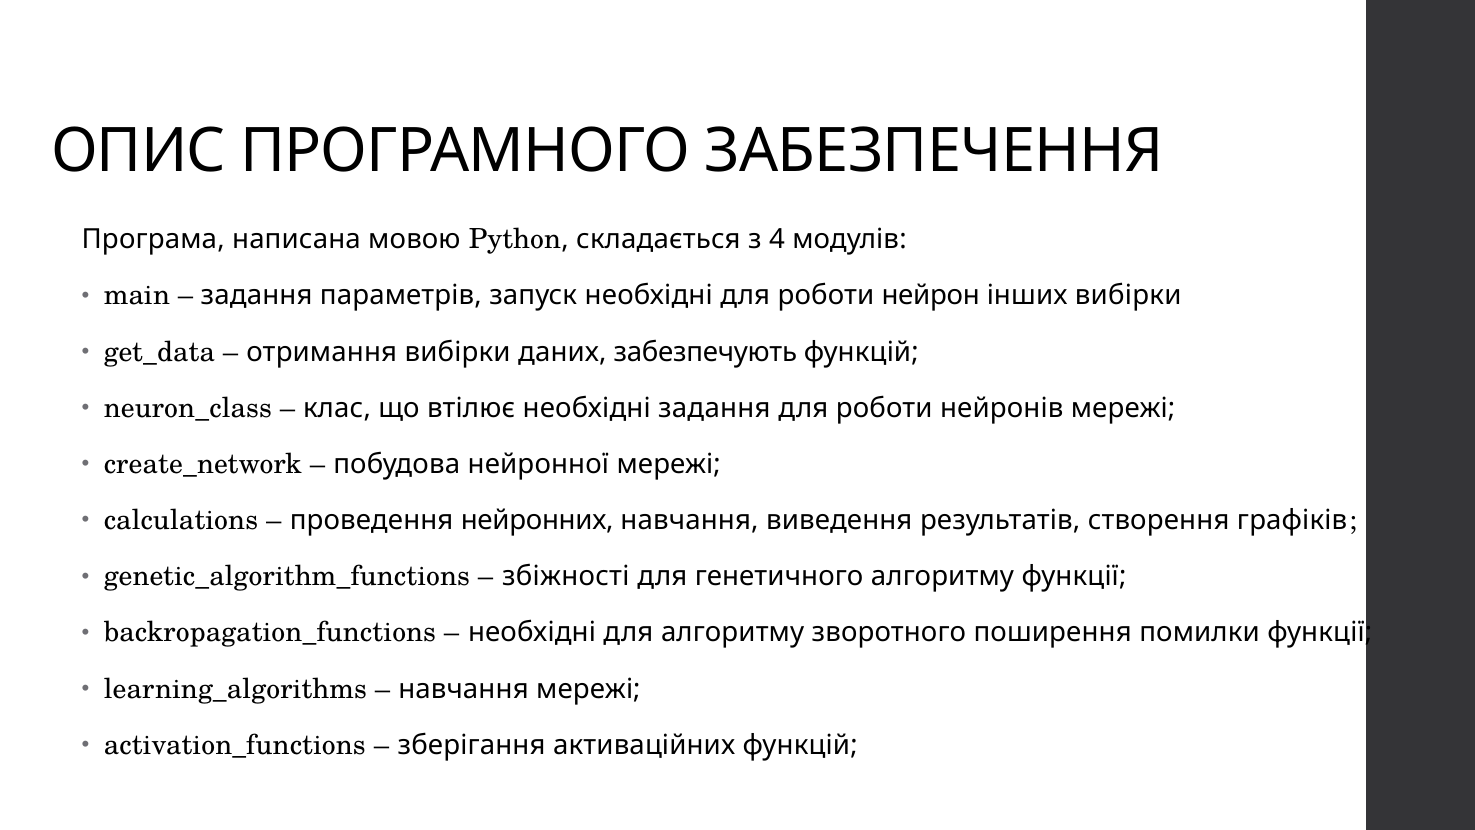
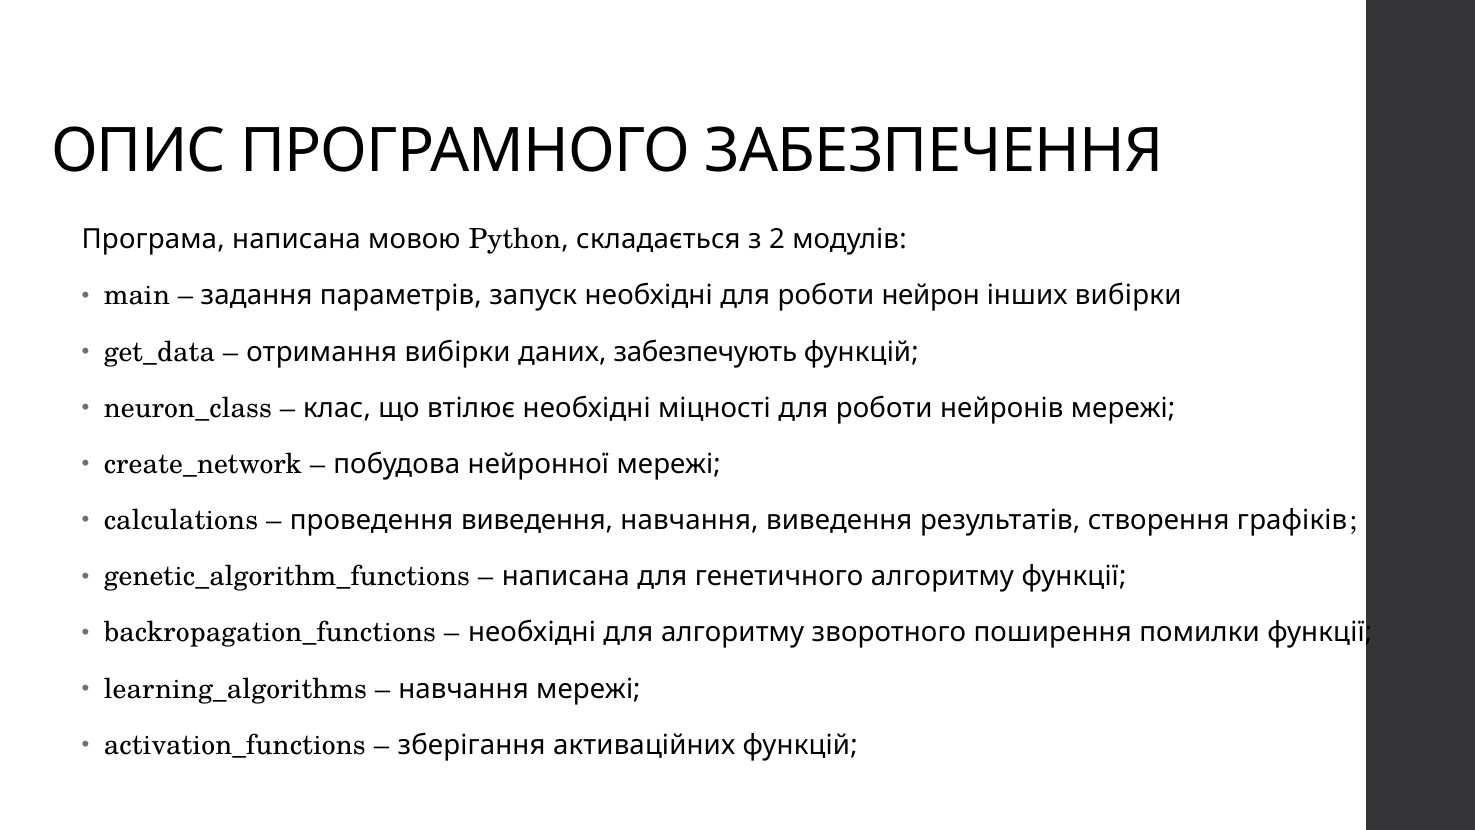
4: 4 -> 2 (777, 240)
необхідні задання: задання -> міцності (714, 408)
проведення нейронних: нейронних -> виведення (537, 520)
збіжності: збіжності -> написана (566, 576)
